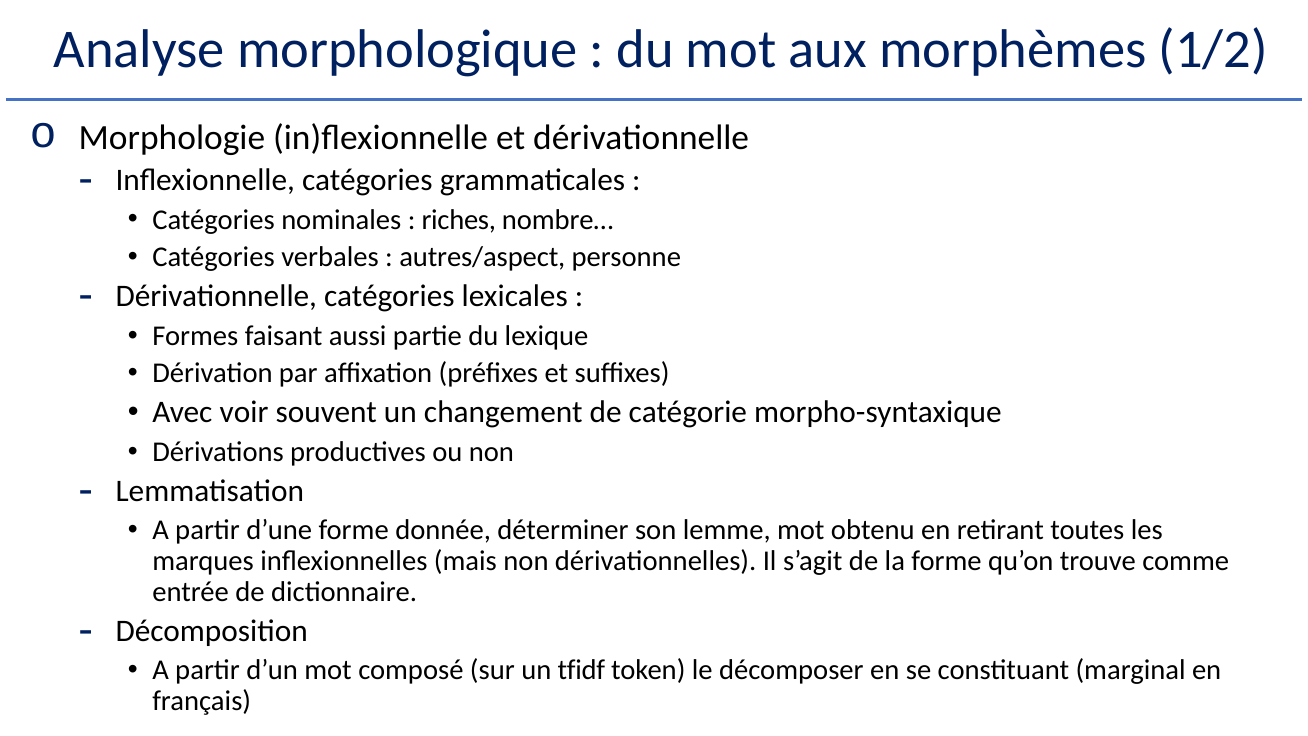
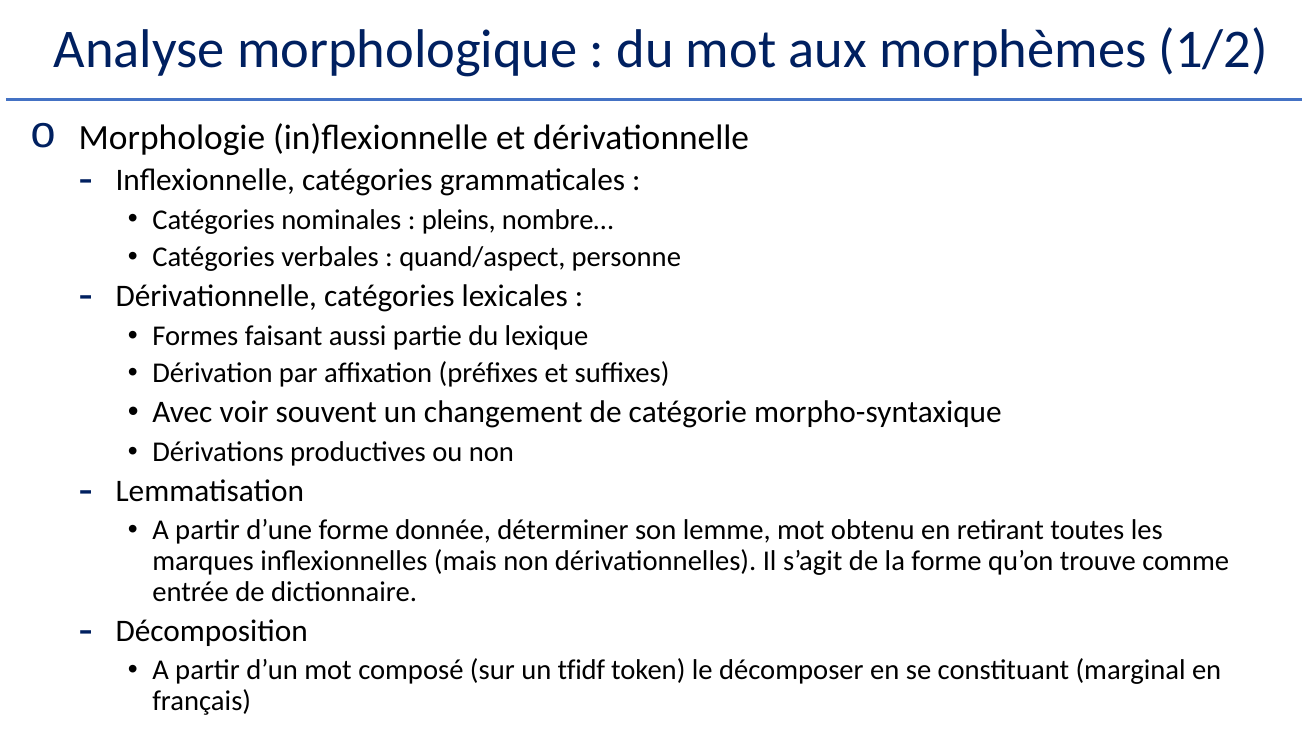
riches: riches -> pleins (459, 220)
autres/aspect: autres/aspect -> quand/aspect (482, 257)
